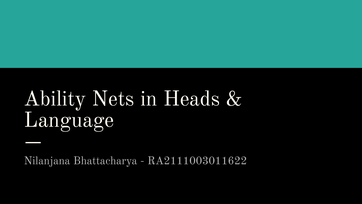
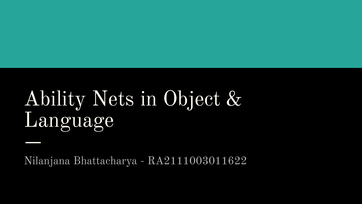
Heads: Heads -> Object (192, 98)
